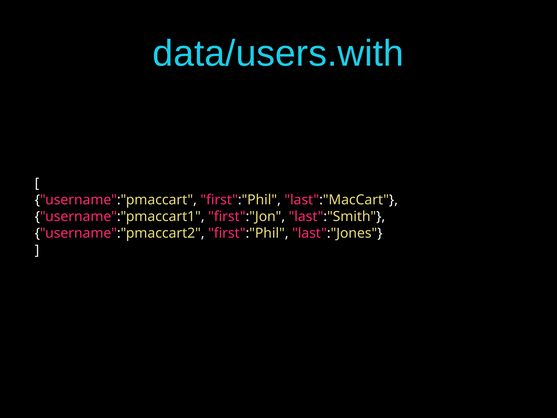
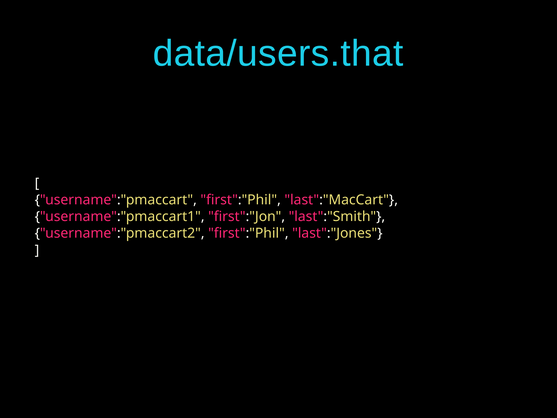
data/users.with: data/users.with -> data/users.that (278, 53)
